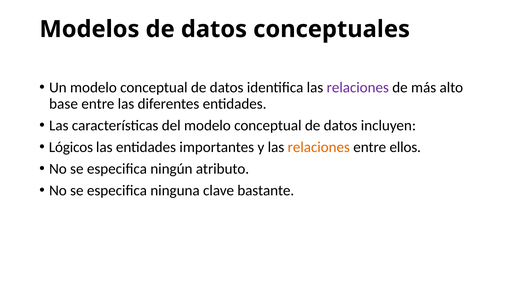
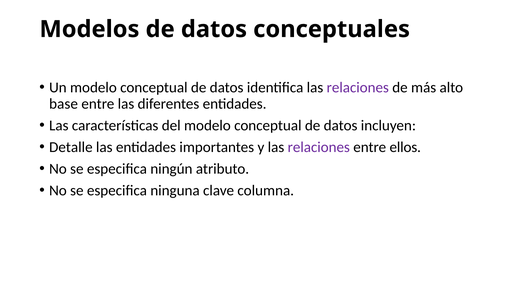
Lógicos: Lógicos -> Detalle (71, 147)
relaciones colour: orange -> purple (319, 147)
bastante: bastante -> columna (266, 190)
